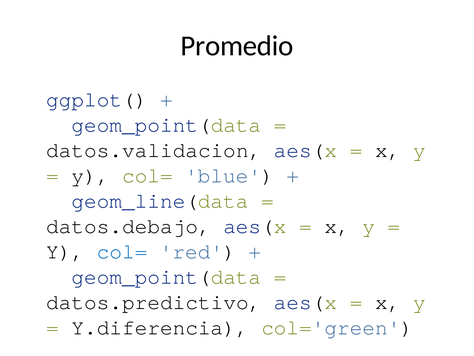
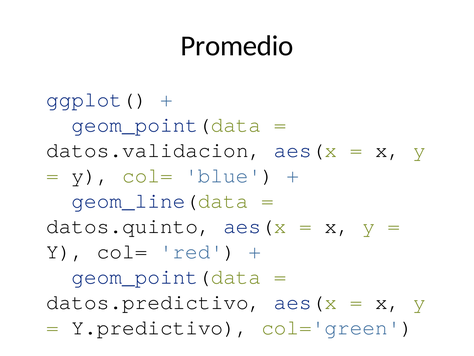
datos.debajo: datos.debajo -> datos.quinto (128, 226)
col= colour: blue -> black (122, 251)
Y.diferencia: Y.diferencia -> Y.predictivo (160, 327)
